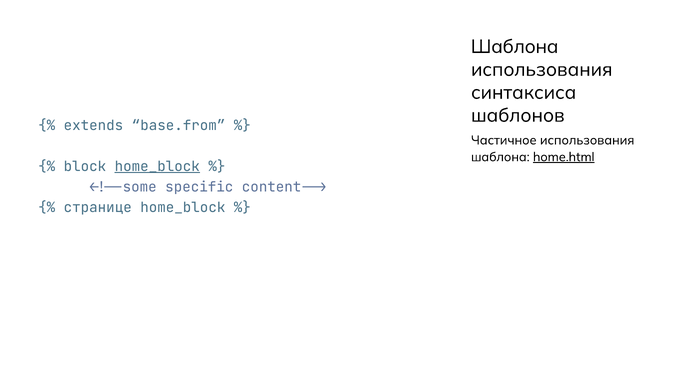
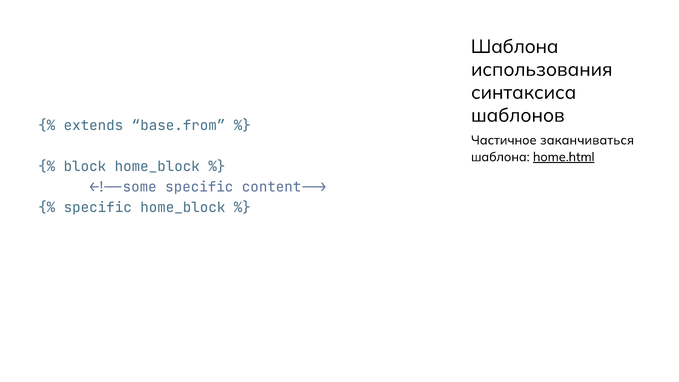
Частичное использования: использования -> заканчиваться (587, 140)
home_block underline: present -> none (157, 167)
странице: странице -> specific (98, 208)
